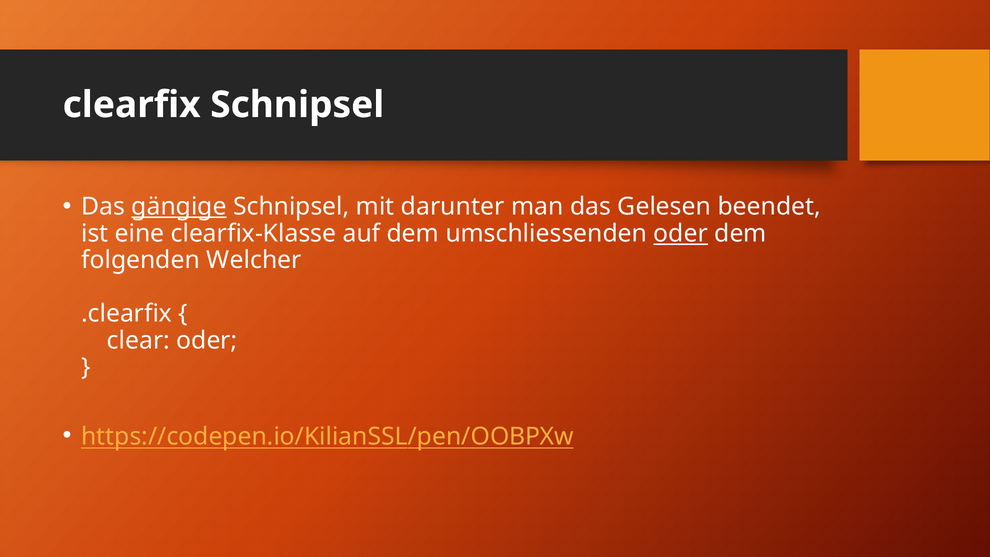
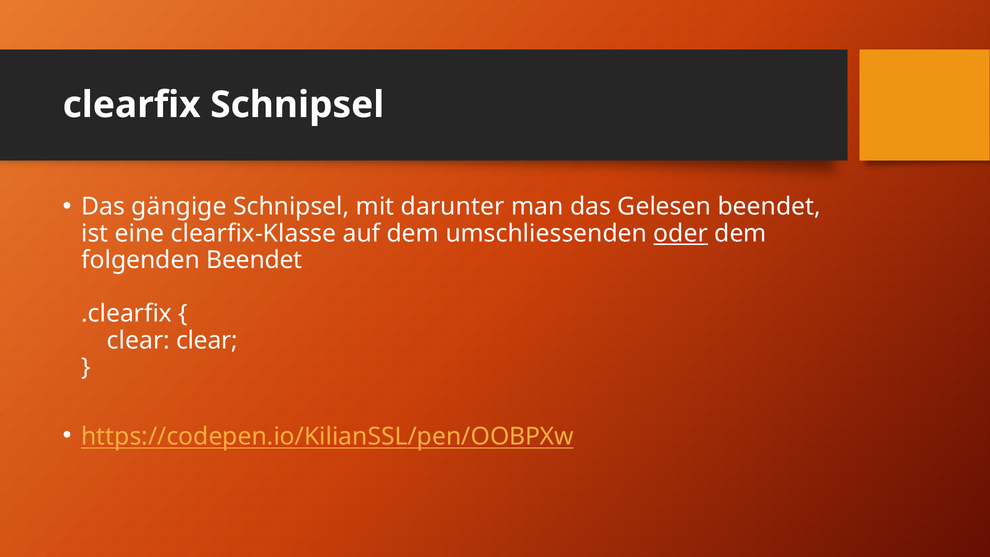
gängige underline: present -> none (179, 207)
folgenden Welcher: Welcher -> Beendet (254, 260)
clear oder: oder -> clear (207, 340)
